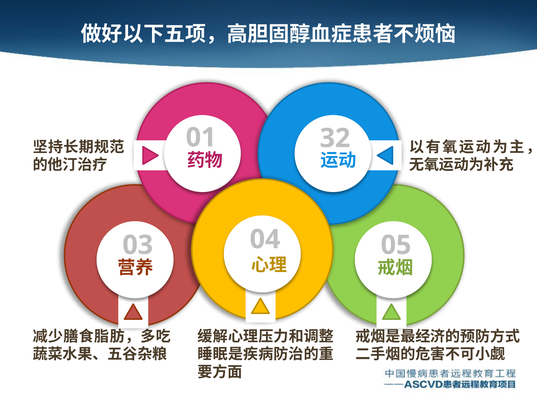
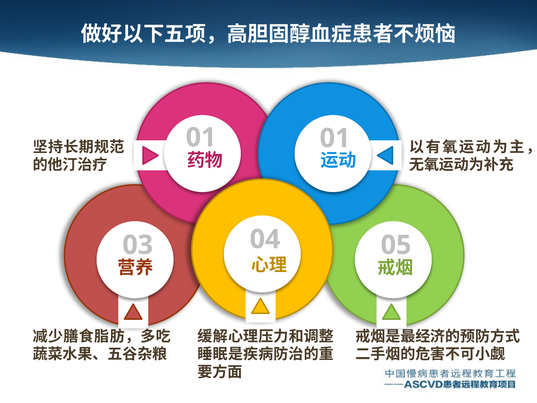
01 32: 32 -> 01 (335, 138)
